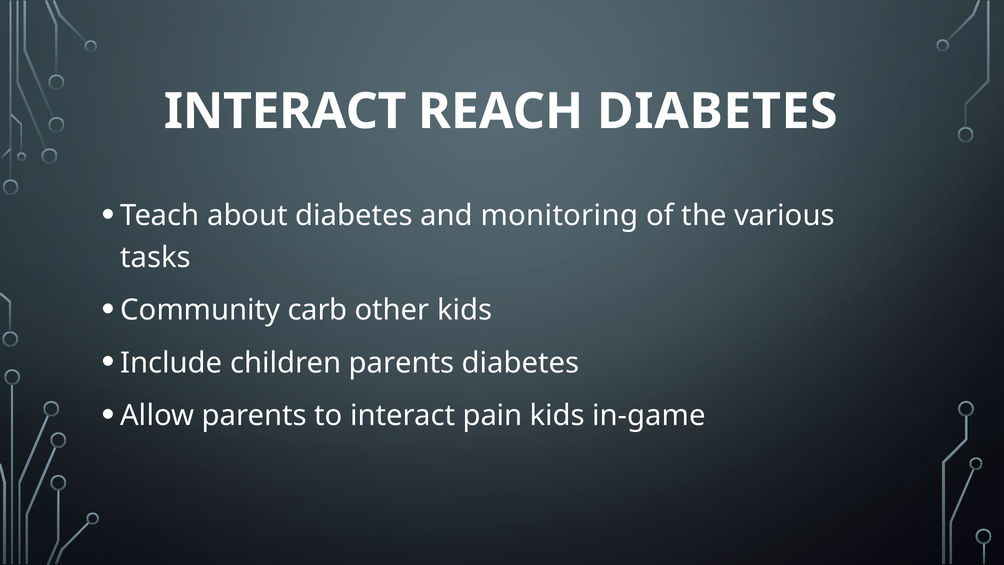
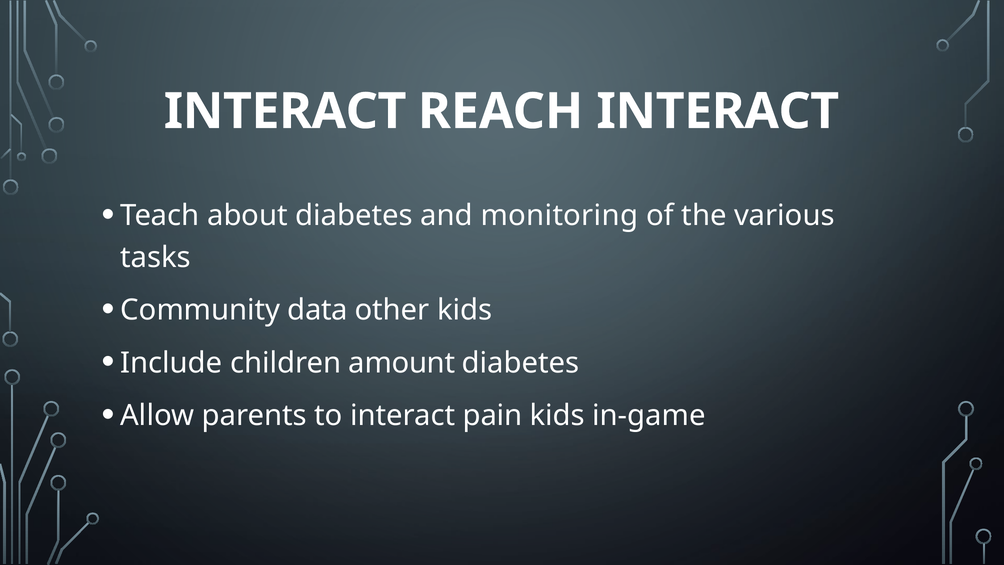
REACH DIABETES: DIABETES -> INTERACT (718, 111)
carb: carb -> data (318, 310)
children parents: parents -> amount (402, 363)
